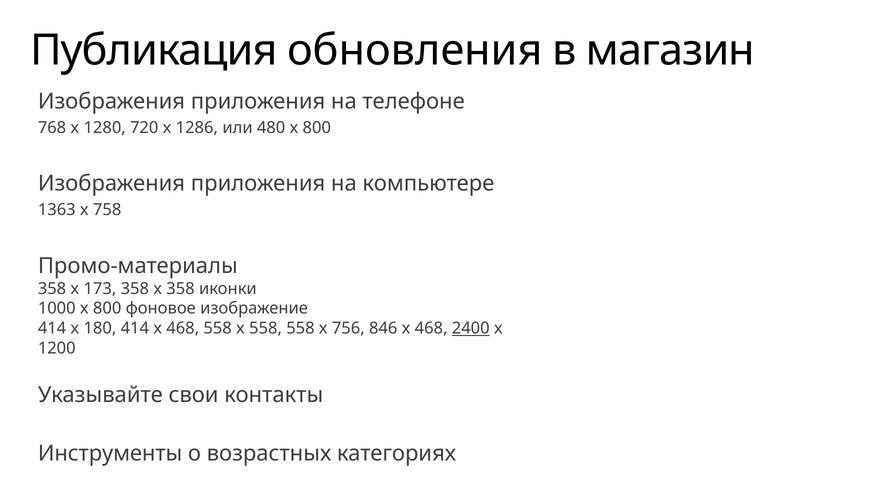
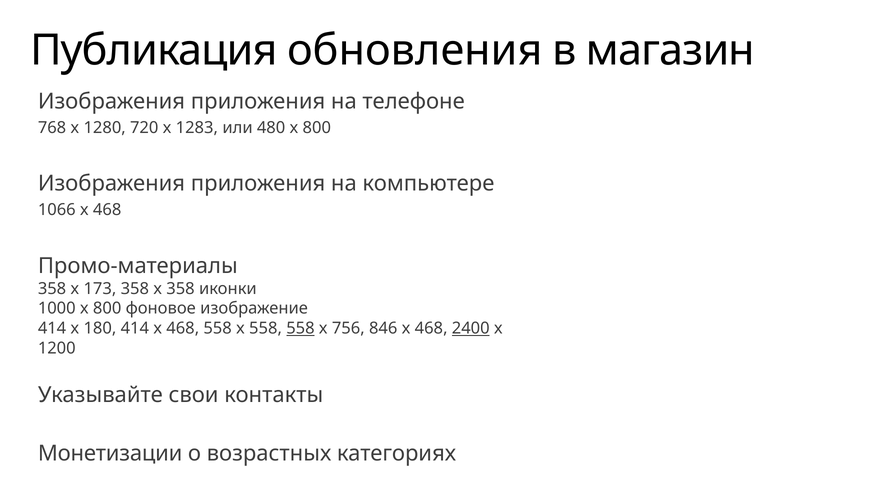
1286: 1286 -> 1283 (197, 128)
1363: 1363 -> 1066 (57, 210)
758: 758 -> 468 (107, 210)
558 underline: none -> present (300, 328)
Инструменты: Инструменты -> Монетизации (110, 454)
